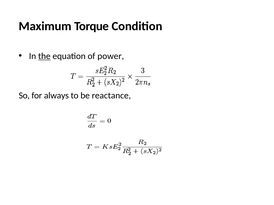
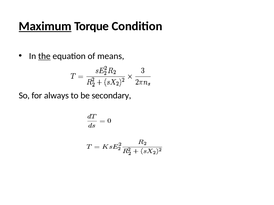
Maximum underline: none -> present (45, 26)
power: power -> means (111, 56)
reactance: reactance -> secondary (111, 96)
